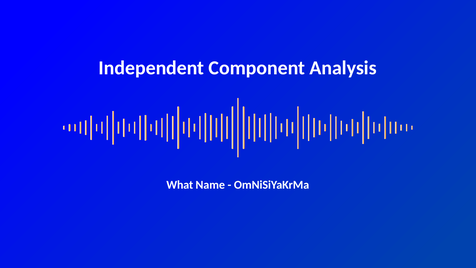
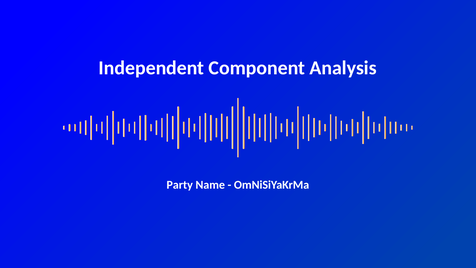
What: What -> Party (180, 185)
